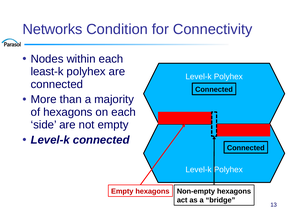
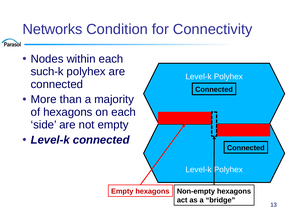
least-k: least-k -> such-k (47, 72)
